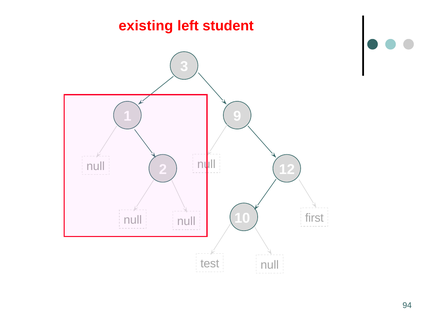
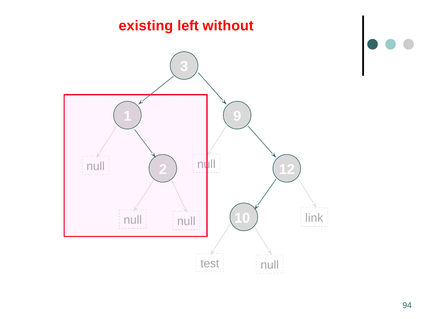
student: student -> without (228, 26)
first: first -> link (314, 218)
